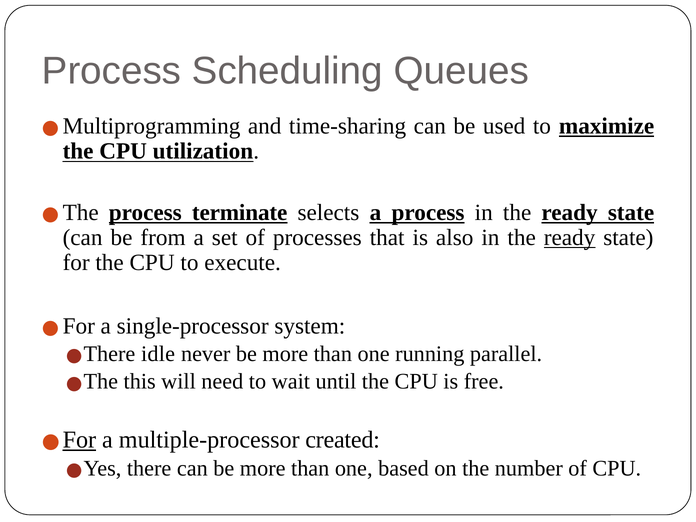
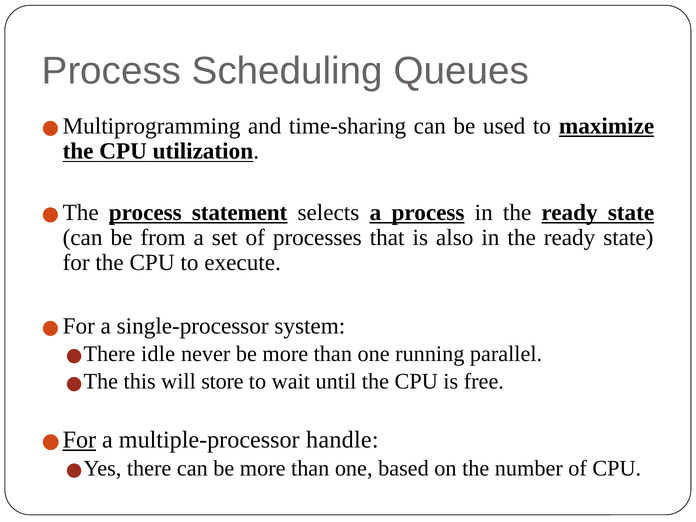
terminate: terminate -> statement (240, 212)
ready underline: present -> none (570, 238)
need: need -> store (222, 382)
created: created -> handle (342, 440)
